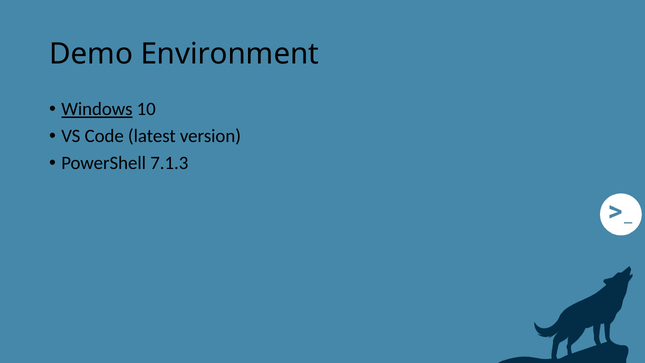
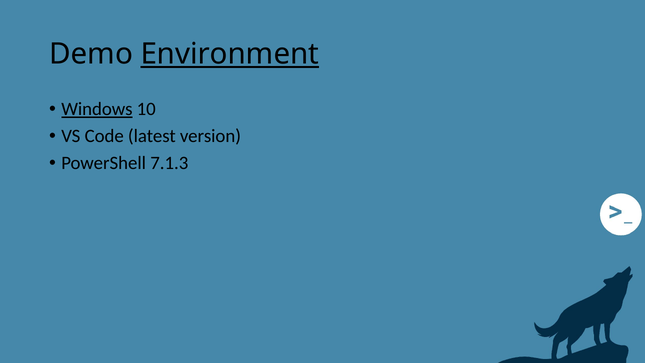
Environment underline: none -> present (230, 54)
